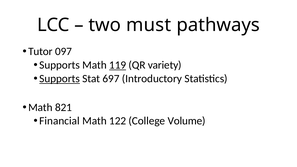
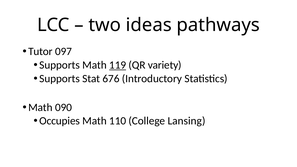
must: must -> ideas (149, 25)
Supports underline: present -> none (60, 79)
697: 697 -> 676 (111, 79)
821: 821 -> 090 (63, 107)
Financial: Financial -> Occupies (60, 121)
122: 122 -> 110 (118, 121)
Volume: Volume -> Lansing (187, 121)
